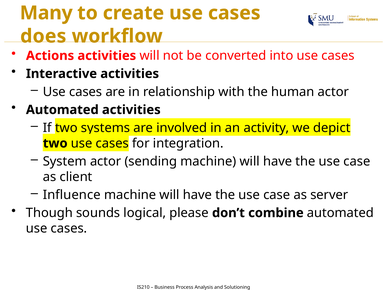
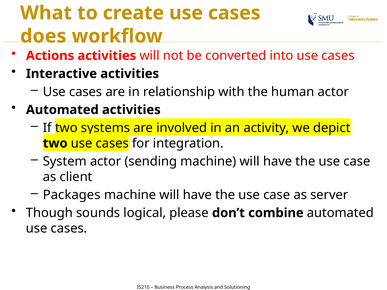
Many: Many -> What (46, 13)
Influence: Influence -> Packages (72, 195)
